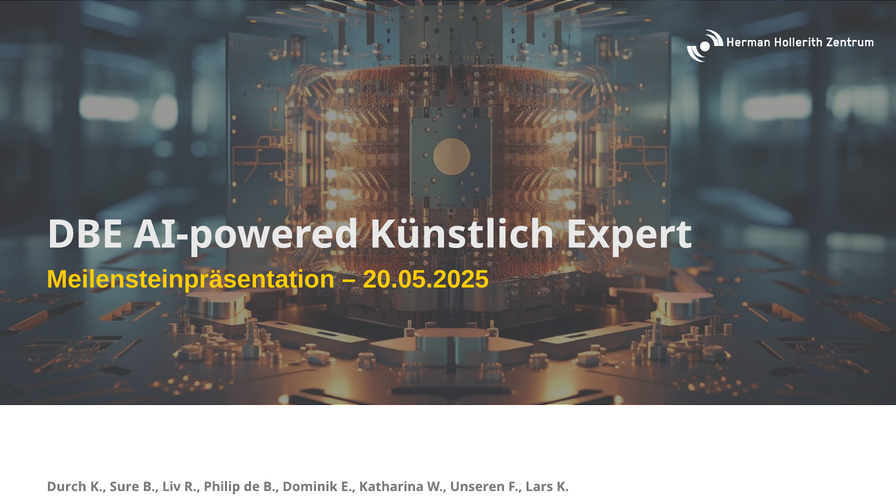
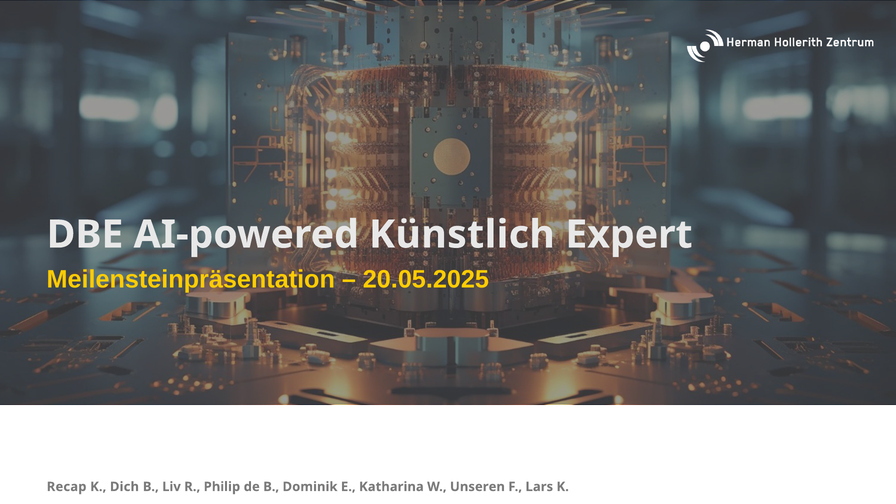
Durch: Durch -> Recap (67, 487)
Sure: Sure -> Dich (124, 487)
